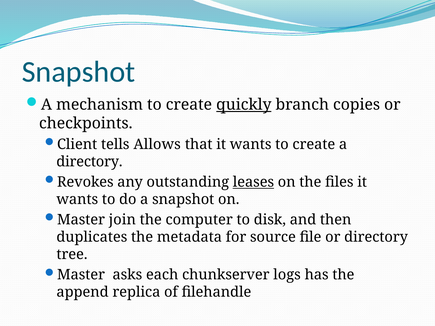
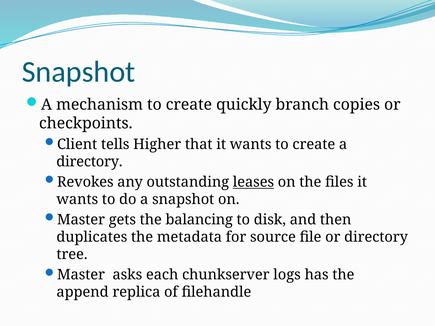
quickly underline: present -> none (244, 105)
Allows: Allows -> Higher (157, 145)
join: join -> gets (122, 220)
computer: computer -> balancing (199, 220)
